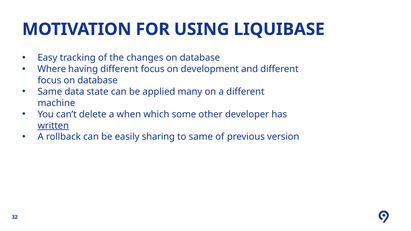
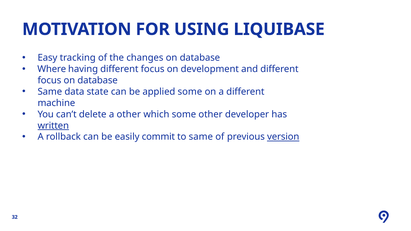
applied many: many -> some (190, 92)
a when: when -> other (129, 114)
sharing: sharing -> commit (158, 137)
version underline: none -> present (283, 137)
